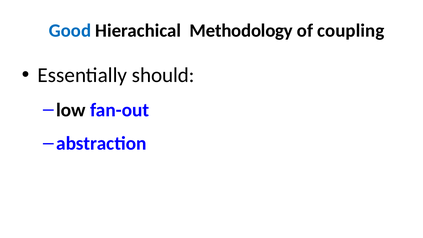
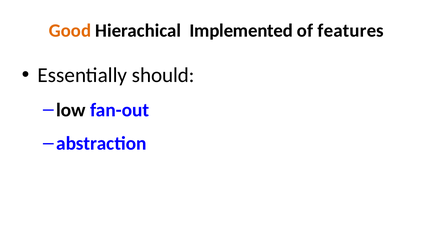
Good colour: blue -> orange (70, 31)
Methodology: Methodology -> Implemented (241, 31)
coupling: coupling -> features (351, 31)
